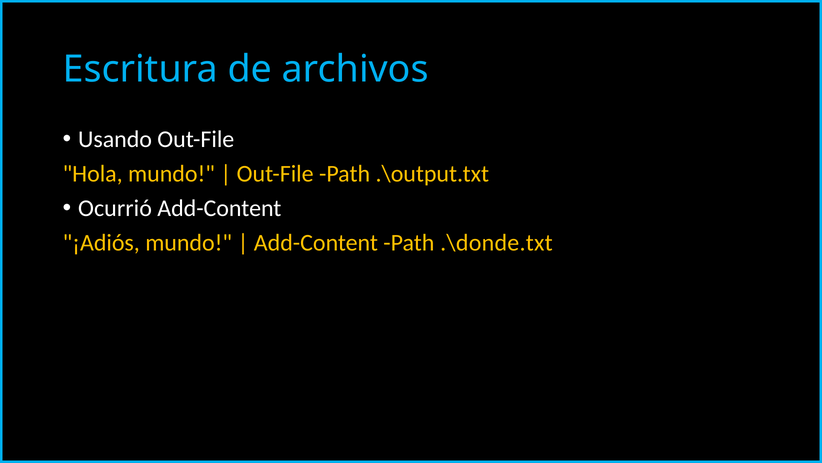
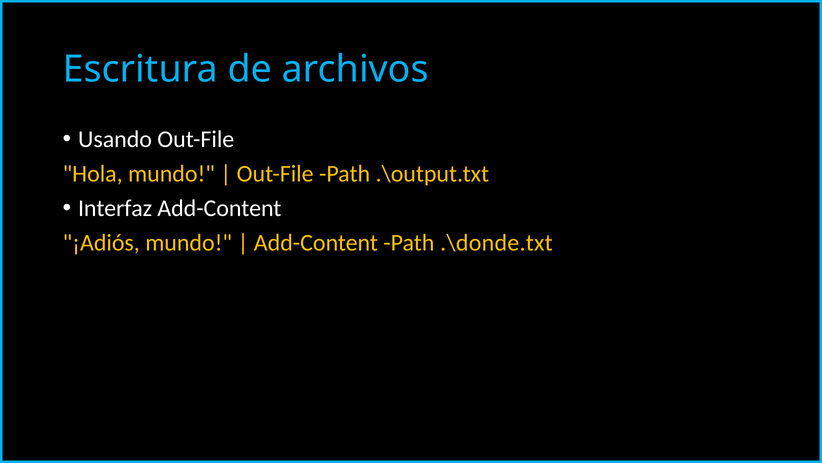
Ocurrió: Ocurrió -> Interfaz (115, 208)
